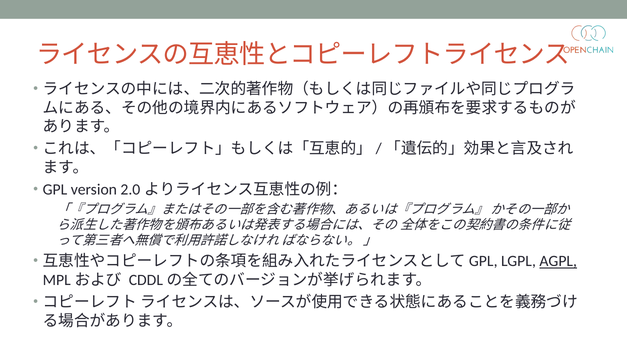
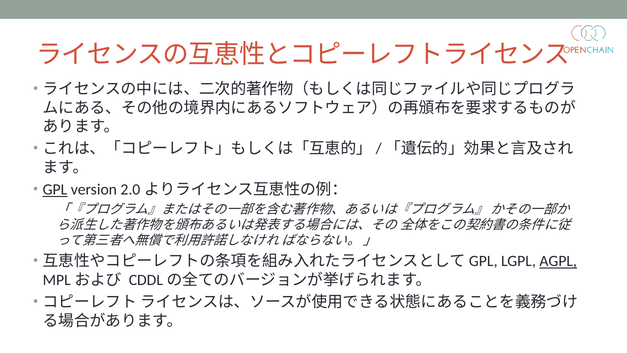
GPL underline: none -> present (55, 189)
